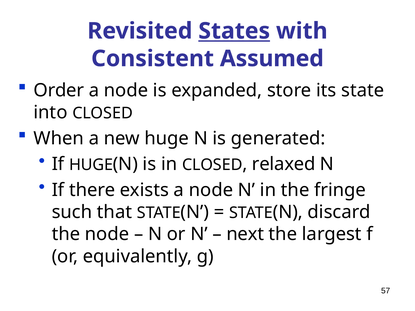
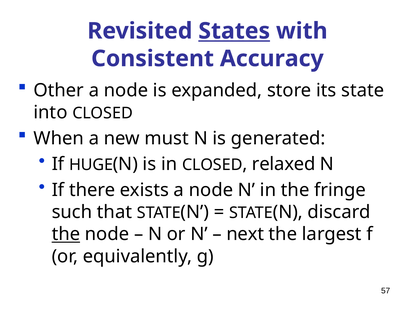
Assumed: Assumed -> Accuracy (272, 59)
Order: Order -> Other (59, 91)
new huge: huge -> must (167, 138)
the underline: none -> present (66, 234)
